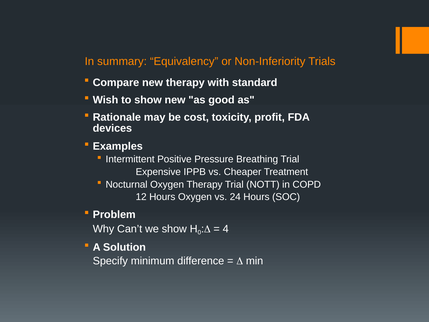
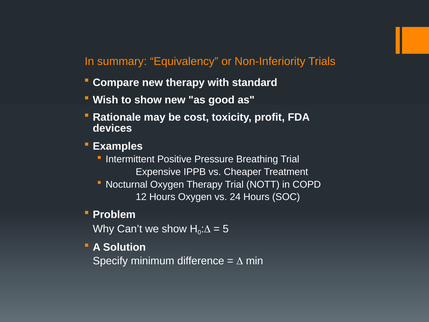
4: 4 -> 5 (226, 229)
